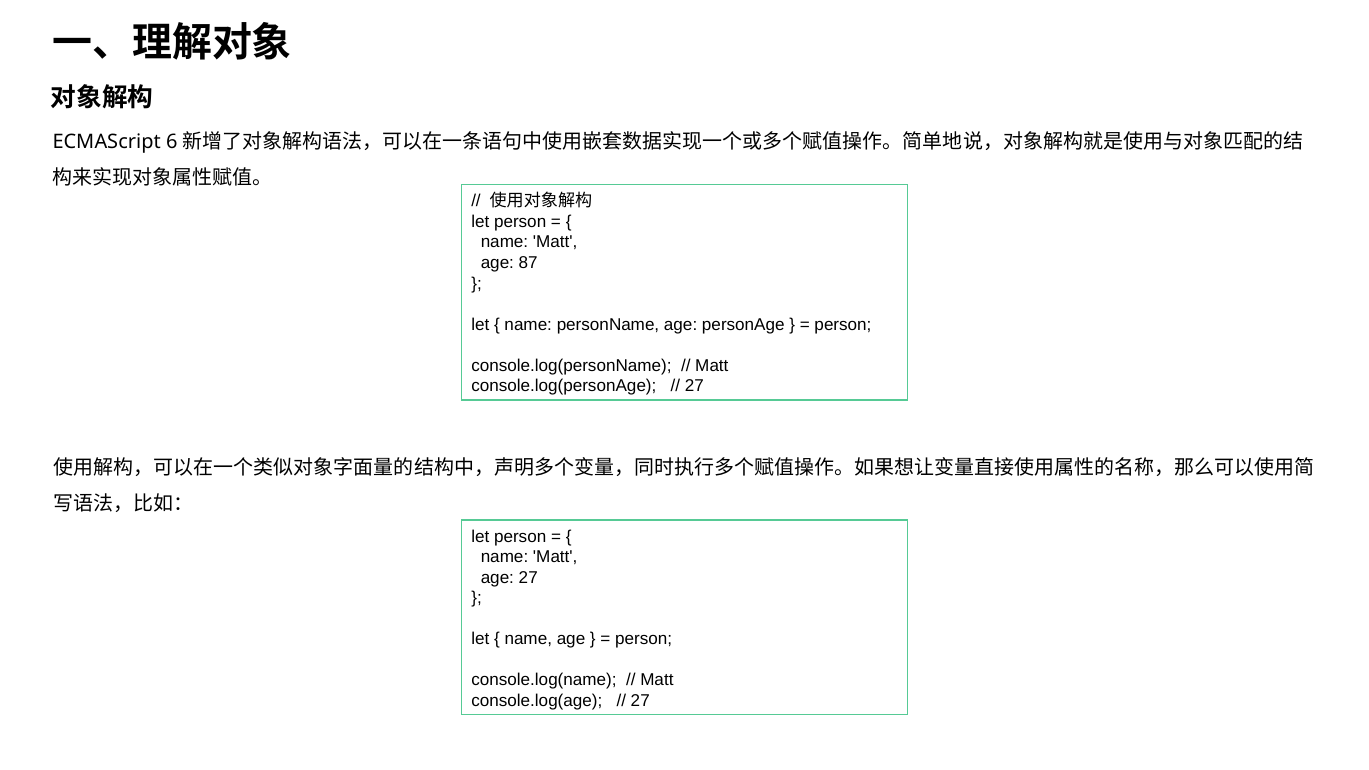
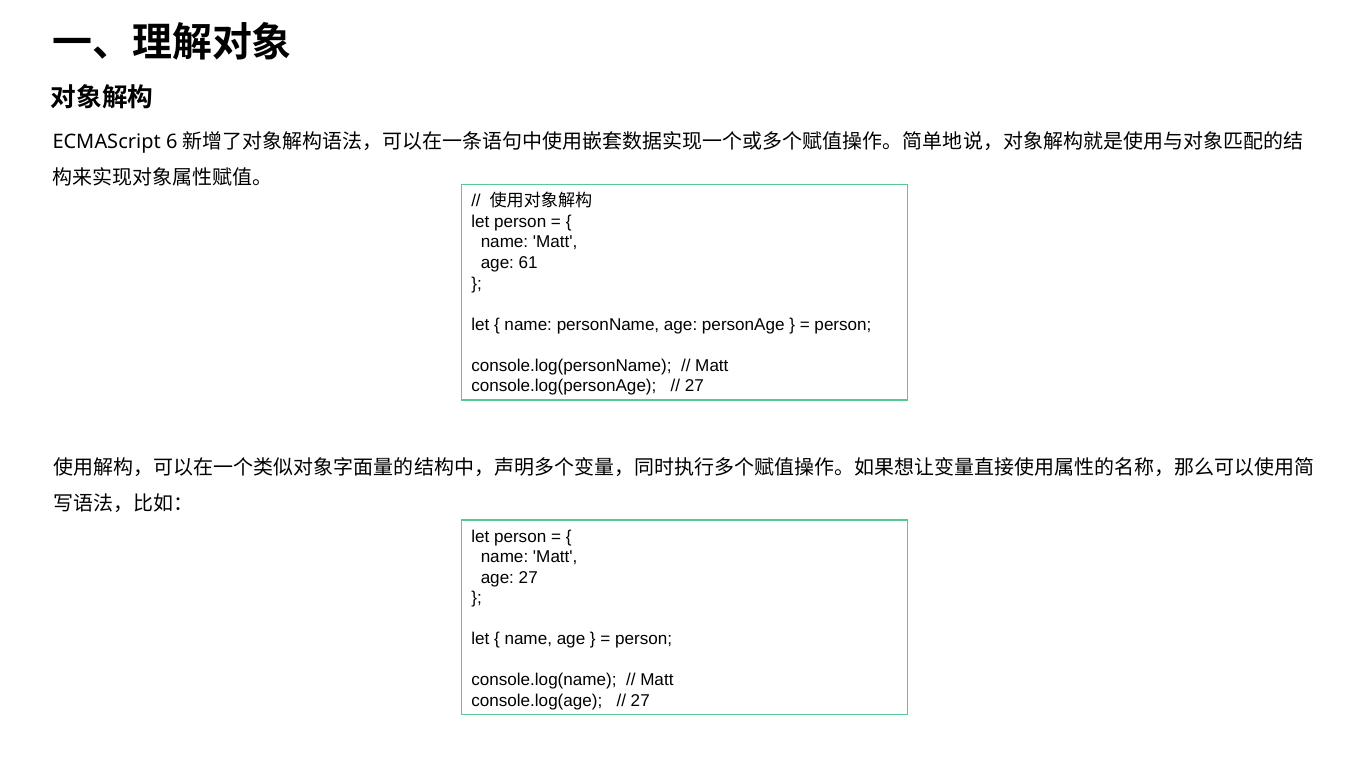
87: 87 -> 61 (528, 263)
